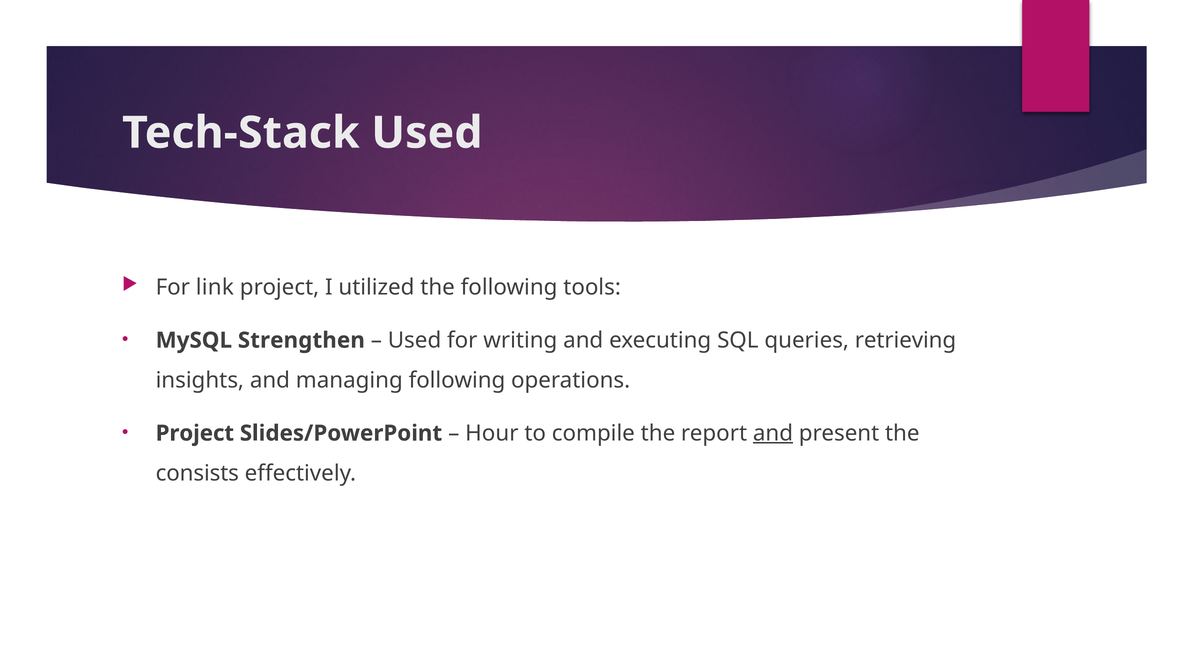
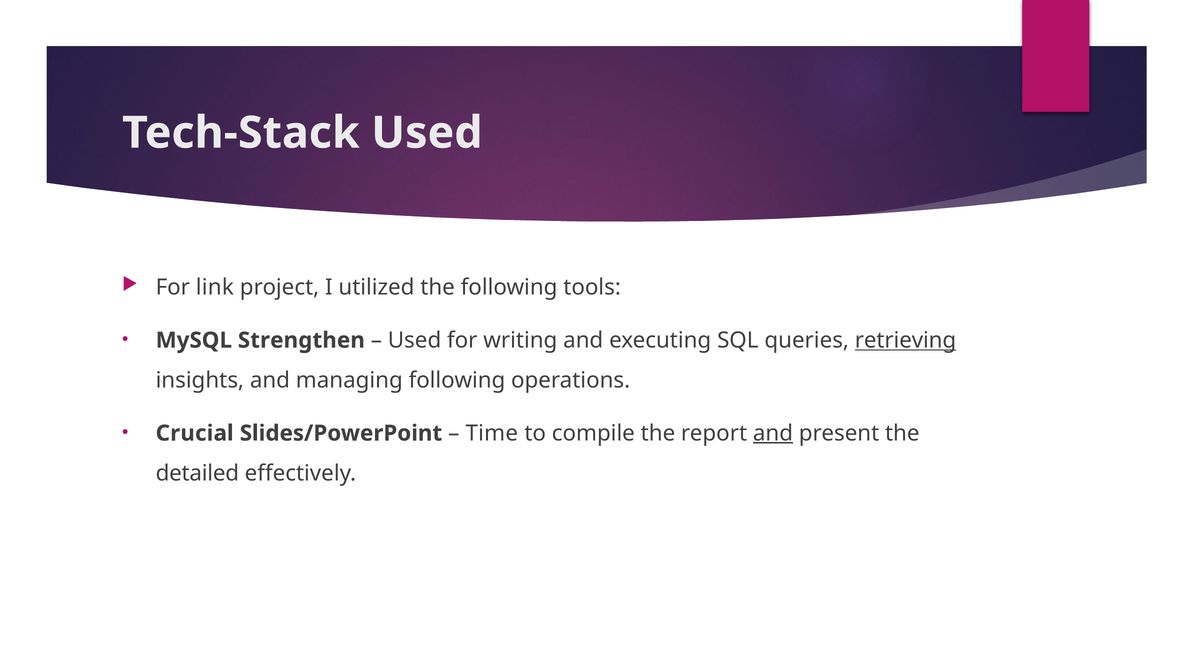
retrieving underline: none -> present (906, 341)
Project: Project -> Crucial (195, 434)
Hour: Hour -> Time (492, 434)
consists: consists -> detailed (197, 474)
